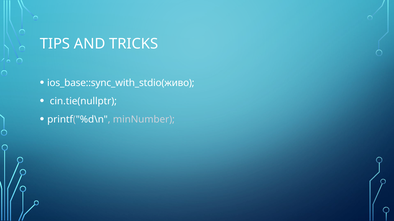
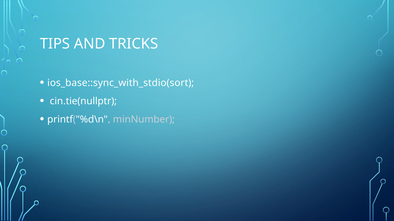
ios_base::sync_with_stdio(живо: ios_base::sync_with_stdio(живо -> ios_base::sync_with_stdio(sort (121, 83)
